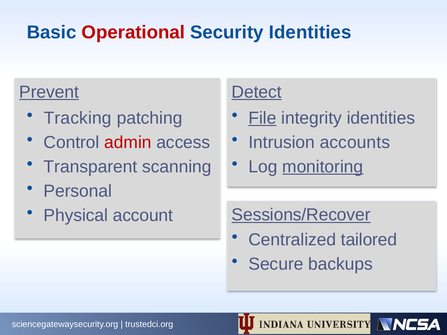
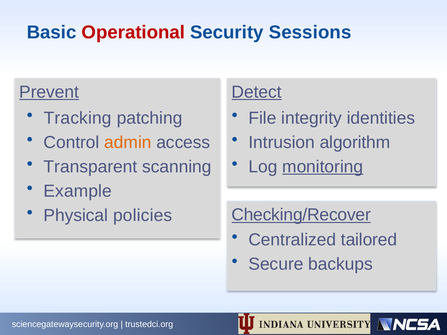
Security Identities: Identities -> Sessions (310, 32)
File underline: present -> none (262, 118)
admin colour: red -> orange (128, 143)
accounts: accounts -> algorithm (355, 143)
Personal: Personal -> Example (78, 191)
account: account -> policies (143, 216)
Sessions/Recover: Sessions/Recover -> Checking/Recover (301, 215)
